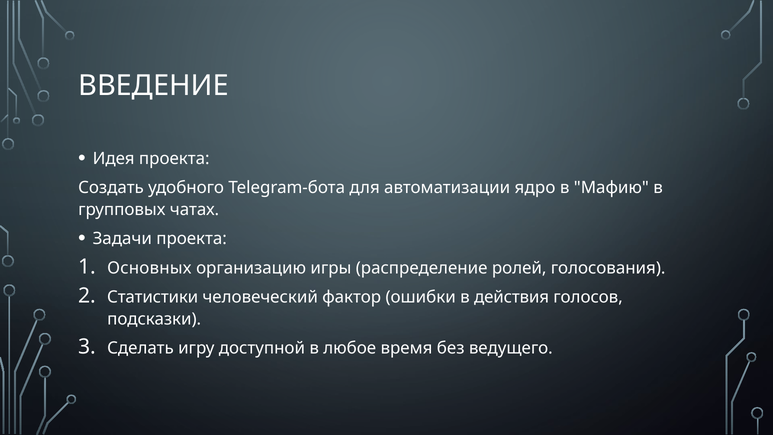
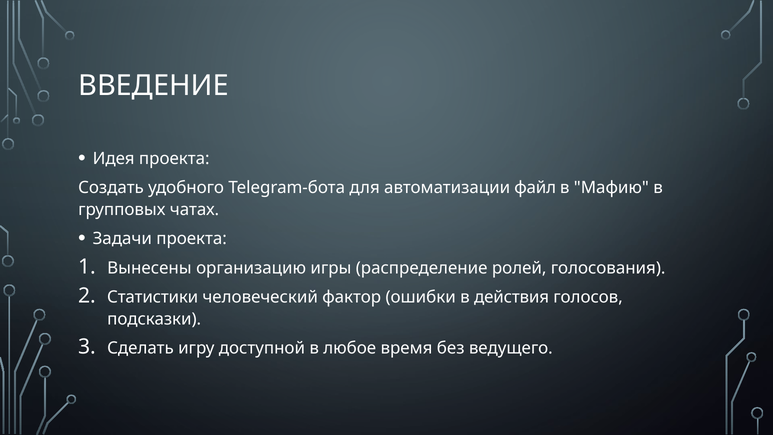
ядро: ядро -> файл (535, 188)
Основных: Основных -> Вынесены (149, 268)
